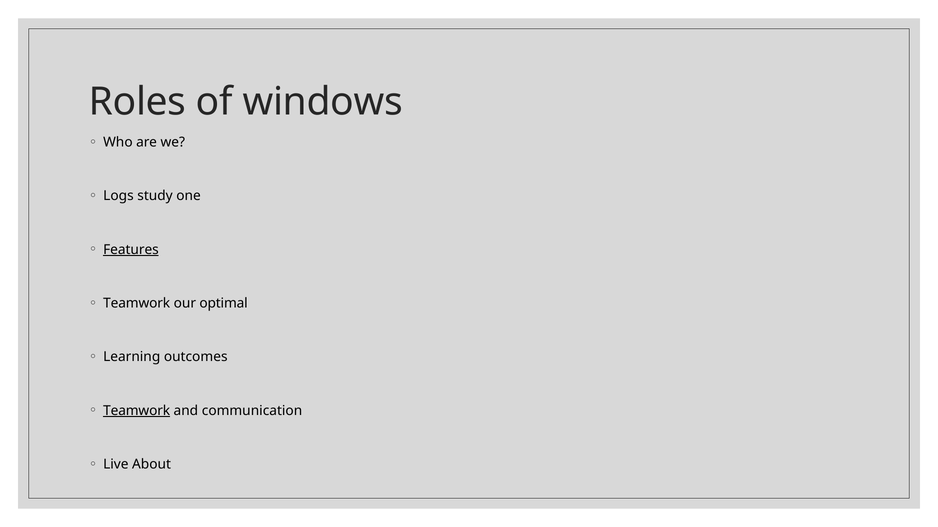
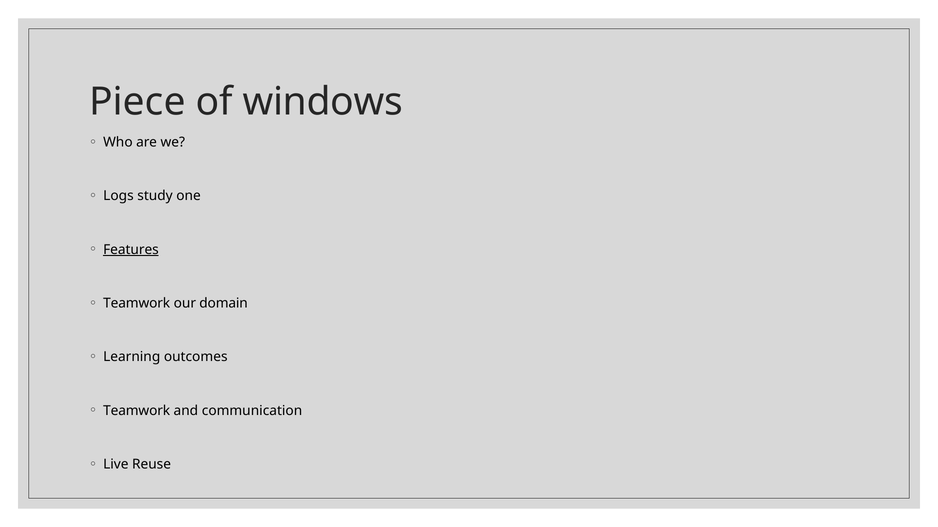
Roles: Roles -> Piece (137, 102)
optimal: optimal -> domain (224, 304)
Teamwork underline: present -> none (137, 411)
About: About -> Reuse (152, 465)
